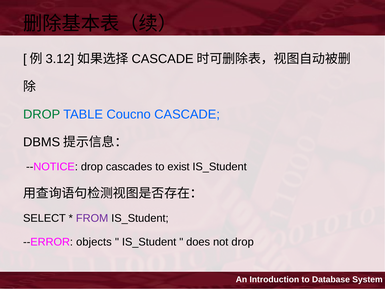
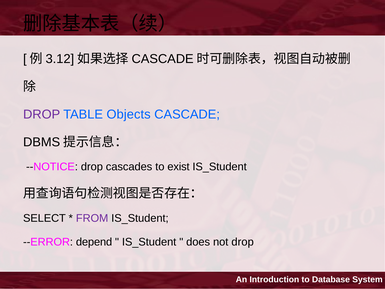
DROP colour: green -> purple (42, 114)
Coucno: Coucno -> Objects (129, 114)
objects: objects -> depend (94, 242)
